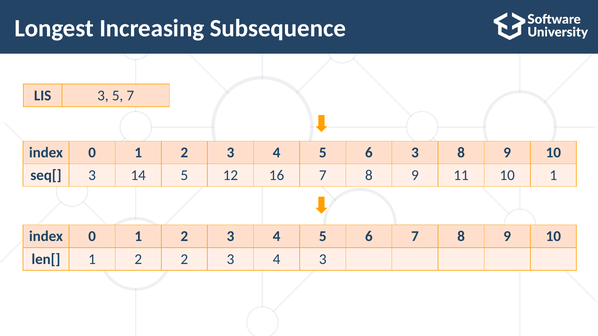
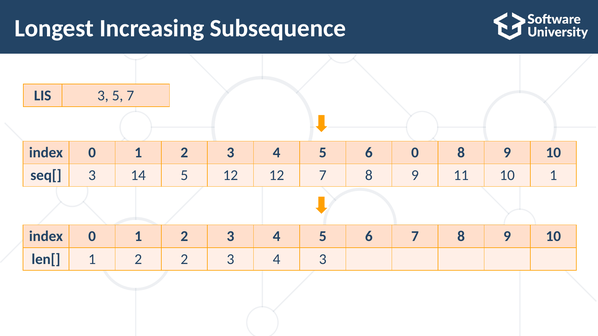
6 3: 3 -> 0 (415, 153)
12 16: 16 -> 12 (277, 176)
